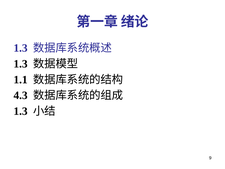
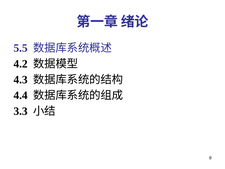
1.3: 1.3 -> 5.5 (21, 48)
1.3: 1.3 -> 4.2 (21, 64)
1.1: 1.1 -> 4.3 (21, 80)
4.3: 4.3 -> 4.4 (21, 95)
1.3: 1.3 -> 3.3 (21, 111)
